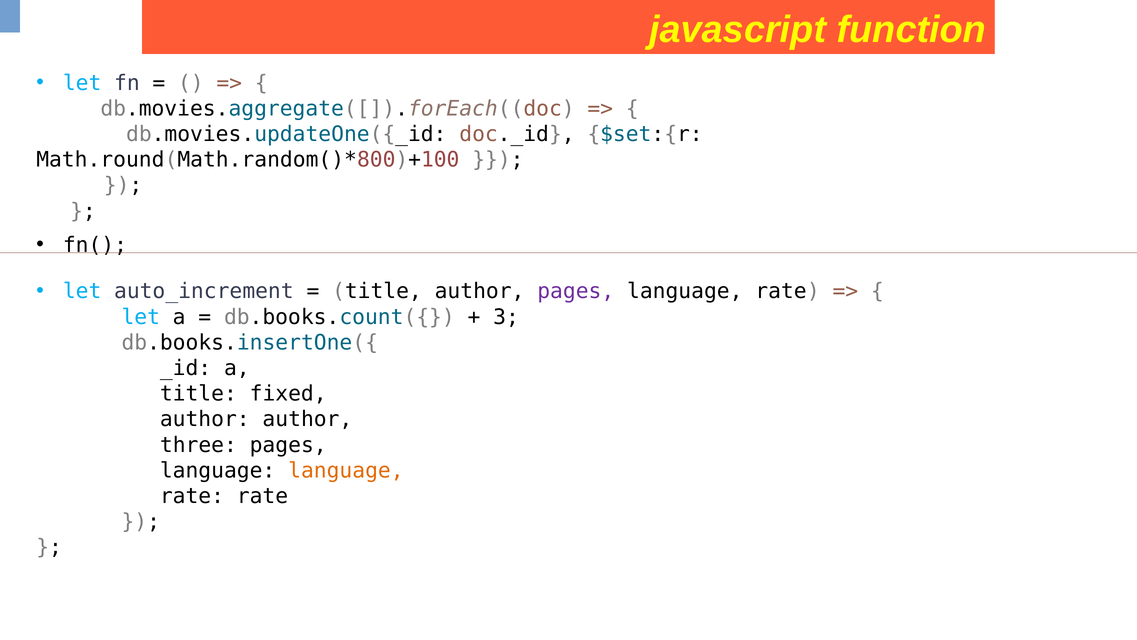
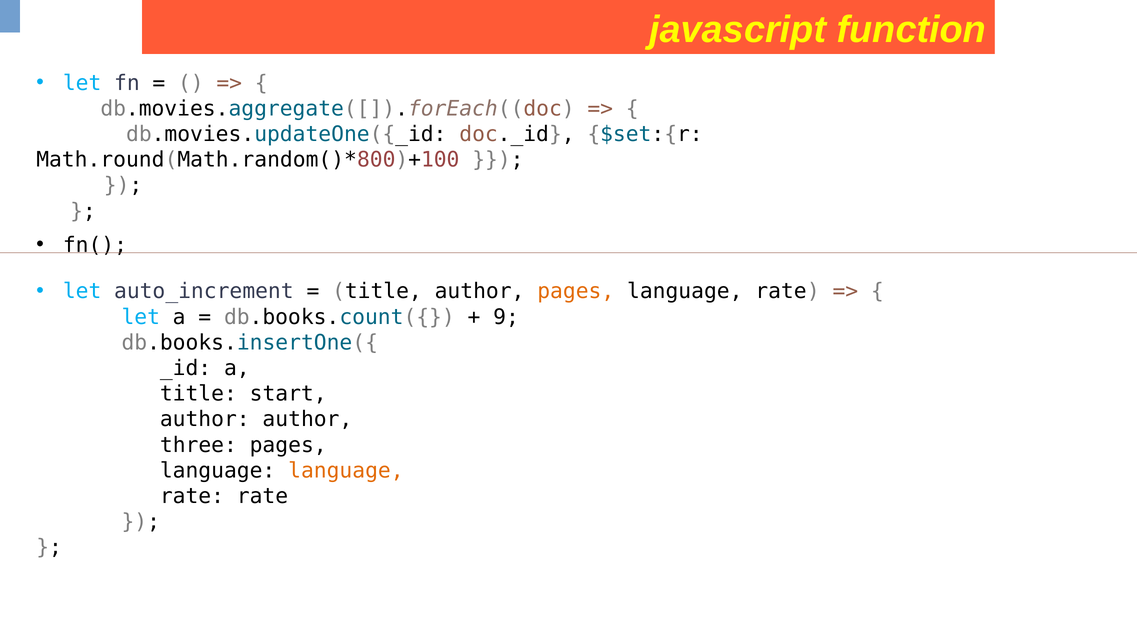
pages colour: purple -> orange (576, 291)
3: 3 -> 9 (506, 317)
fixed: fixed -> start (288, 394)
